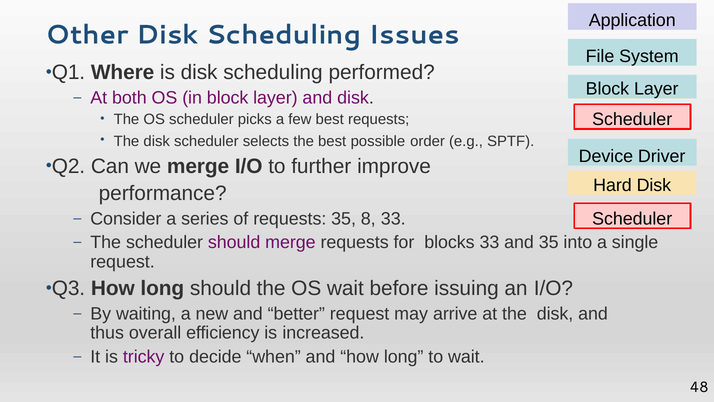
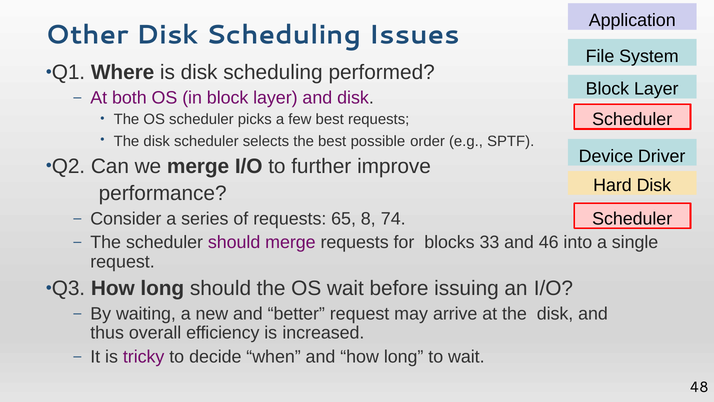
requests 35: 35 -> 65 (344, 219)
8 33: 33 -> 74 (393, 219)
and 35: 35 -> 46 (549, 242)
